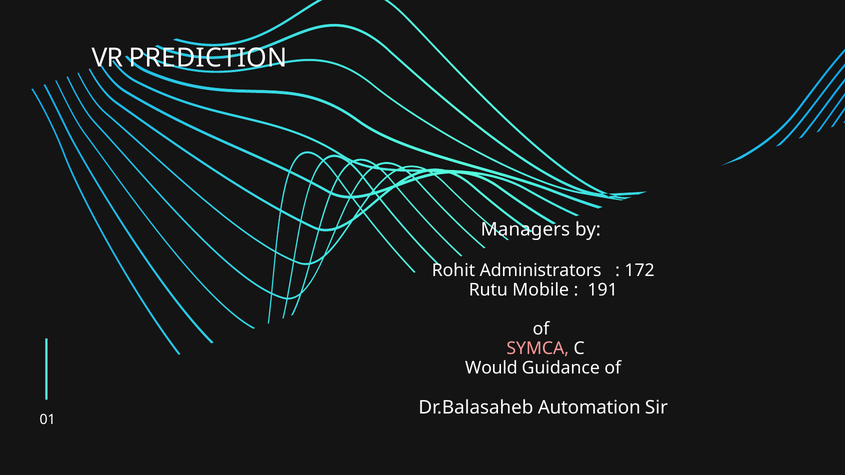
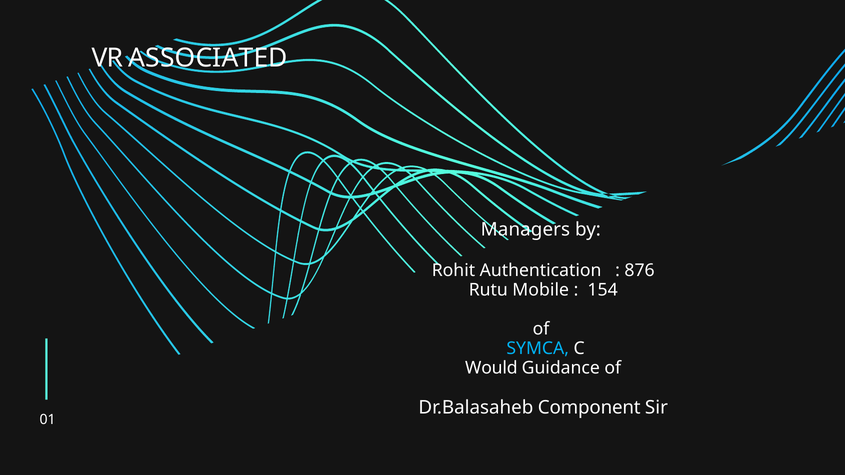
PREDICTION: PREDICTION -> ASSOCIATED (208, 58)
Administrators: Administrators -> Authentication (541, 271)
172: 172 -> 876 (640, 271)
191: 191 -> 154 (603, 290)
SYMCA colour: pink -> light blue (538, 349)
Automation: Automation -> Component (589, 408)
